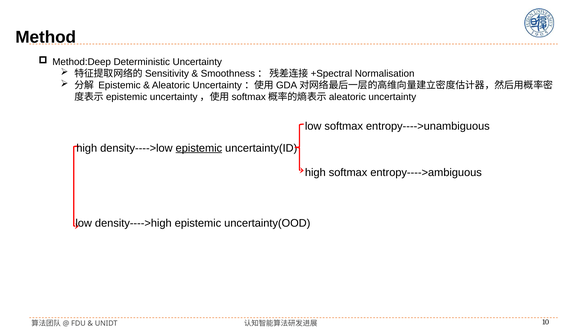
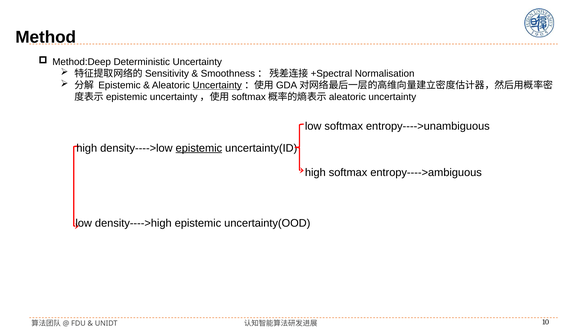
Uncertainty underline: none -> present (217, 85)
